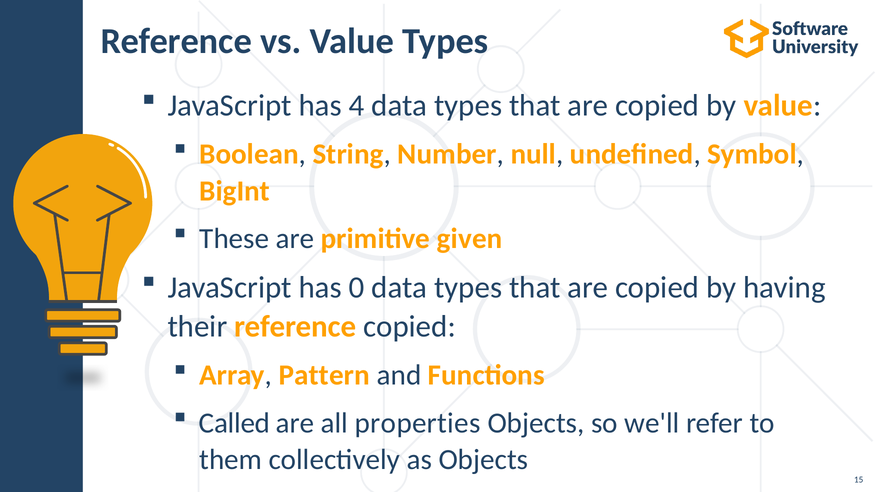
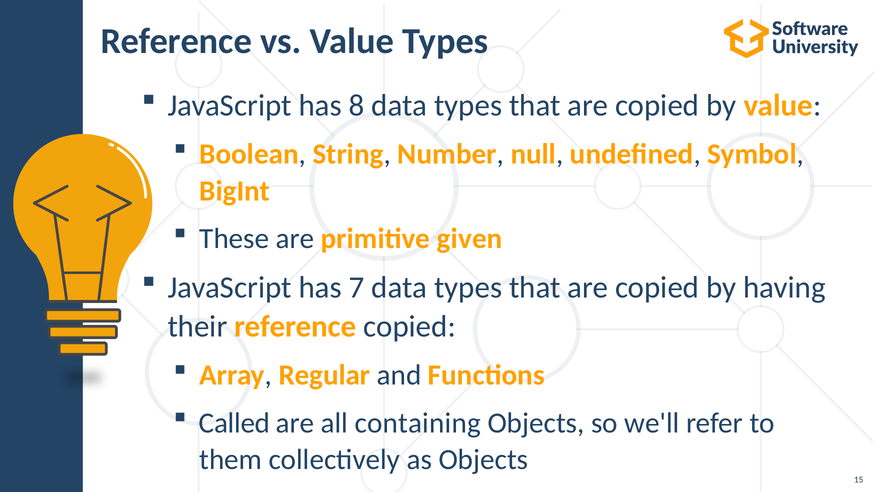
4: 4 -> 8 (357, 106)
0: 0 -> 7 (357, 288)
Pattern: Pattern -> Regular (324, 375)
properties: properties -> containing (418, 423)
